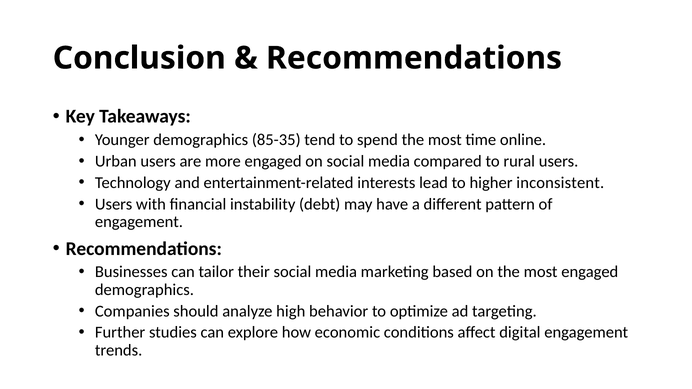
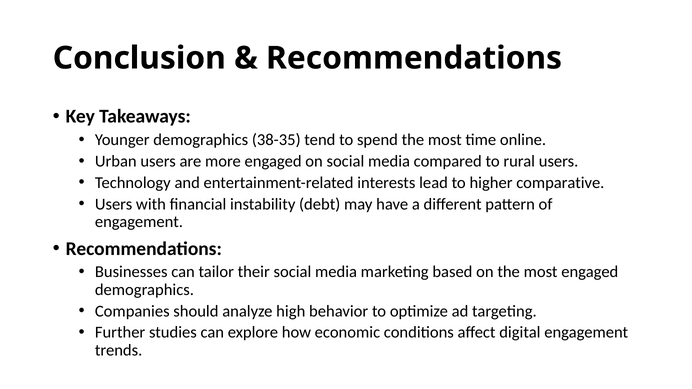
85-35: 85-35 -> 38-35 (276, 140)
inconsistent: inconsistent -> comparative (560, 183)
